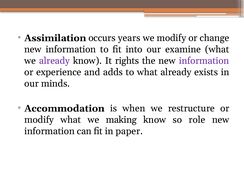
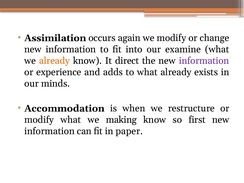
years: years -> again (129, 38)
already colour: purple -> orange (54, 61)
rights: rights -> direct (127, 61)
role: role -> first (197, 120)
